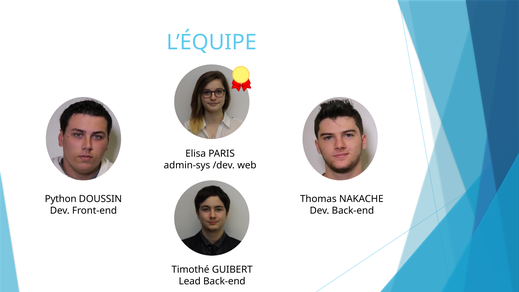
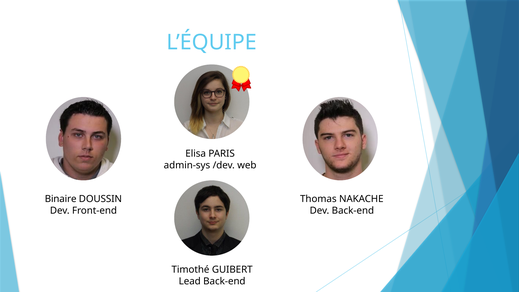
Python: Python -> Binaire (61, 199)
